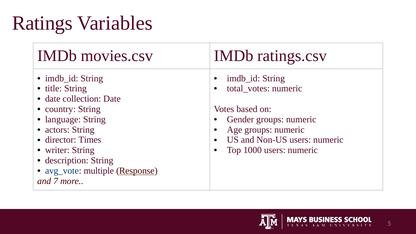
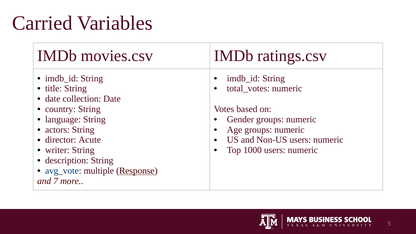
Ratings: Ratings -> Carried (42, 23)
Times: Times -> Acute (90, 140)
